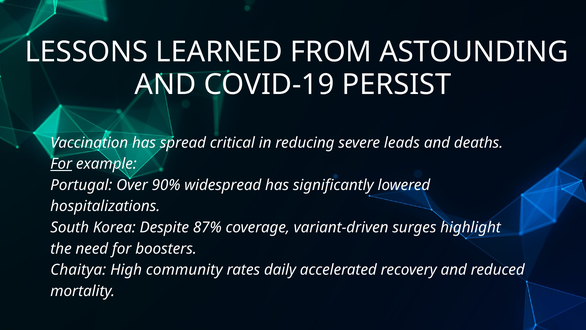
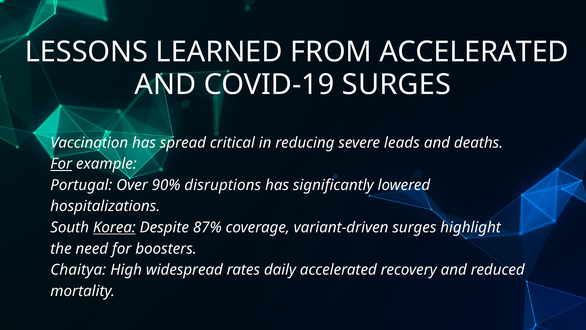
FROM ASTOUNDING: ASTOUNDING -> ACCELERATED (474, 52)
COVID-19 PERSIST: PERSIST -> SURGES (396, 85)
widespread: widespread -> disruptions (223, 185)
Korea underline: none -> present (114, 227)
community: community -> widespread (184, 270)
